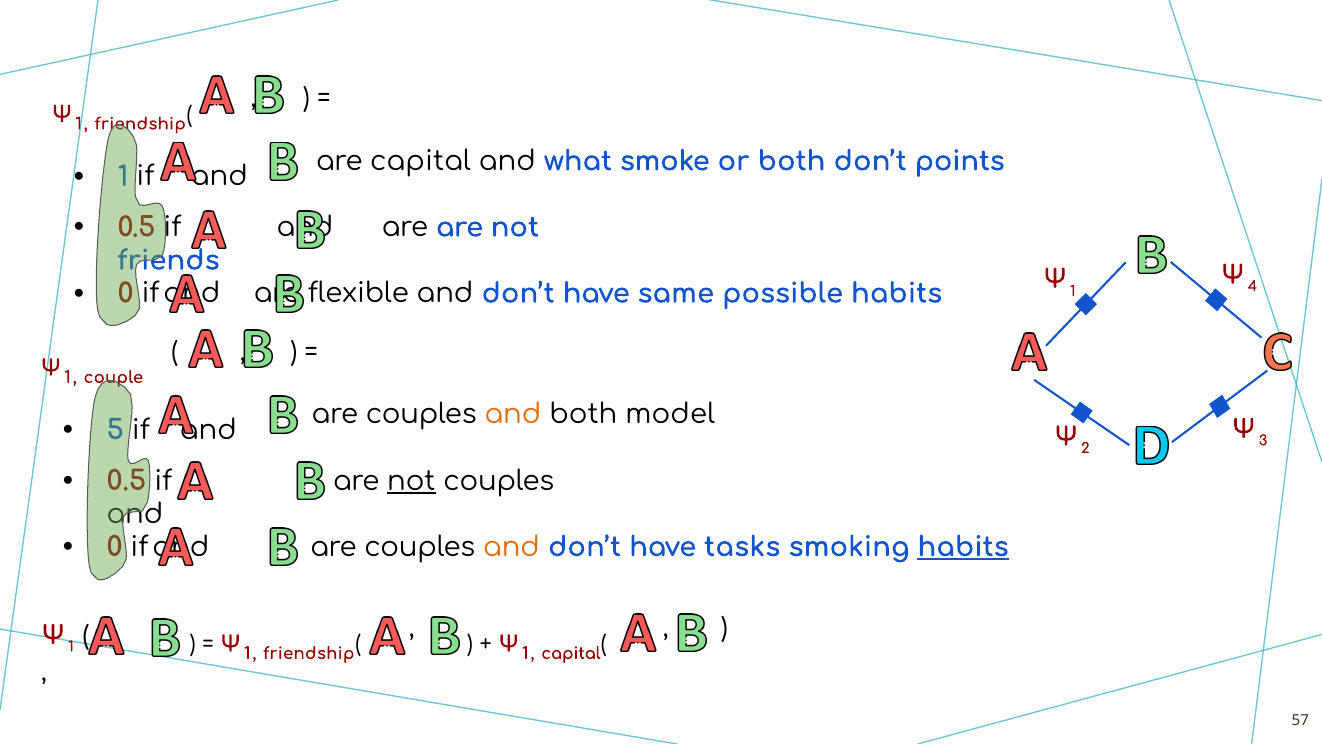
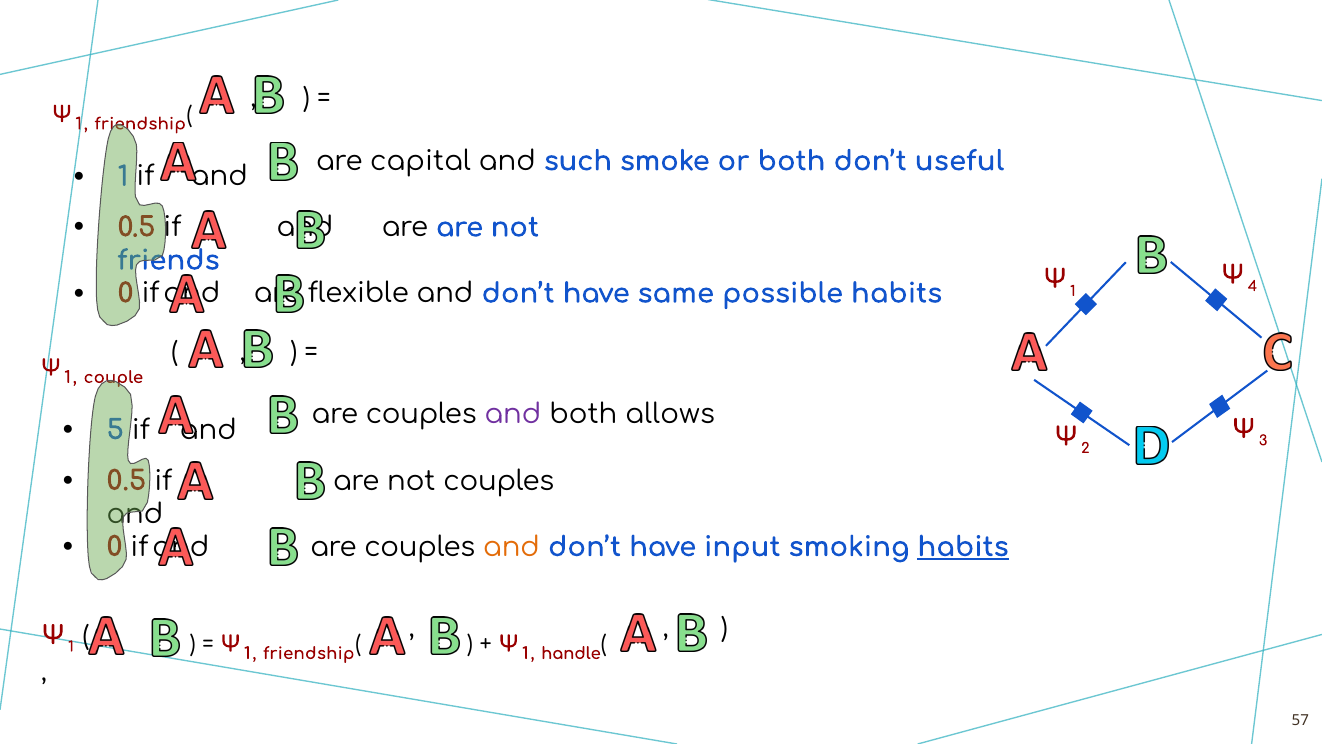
what: what -> such (578, 161)
points: points -> useful (959, 161)
and colour: orange -> purple (513, 415)
model: model -> allows (670, 415)
not underline: present -> none (411, 481)
tasks: tasks -> input (742, 547)
1 capital: capital -> handle (571, 653)
